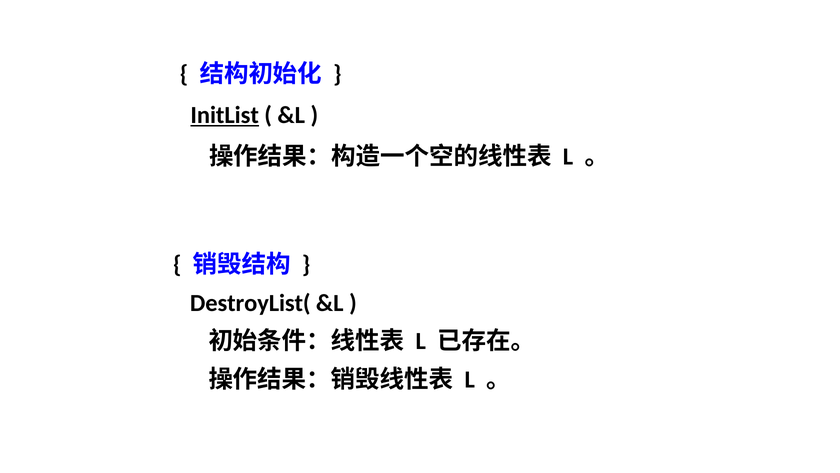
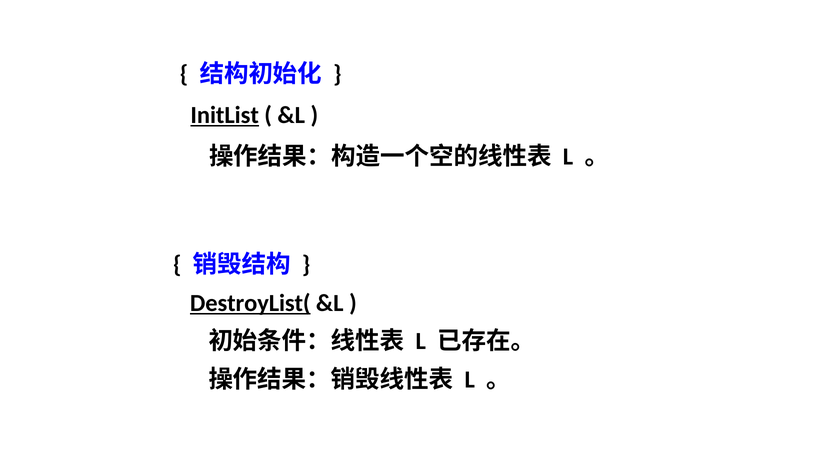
DestroyList( underline: none -> present (250, 303)
